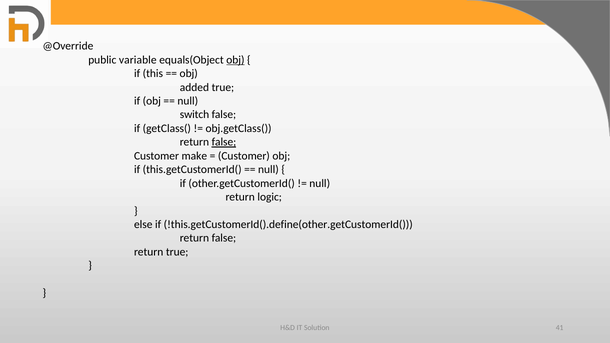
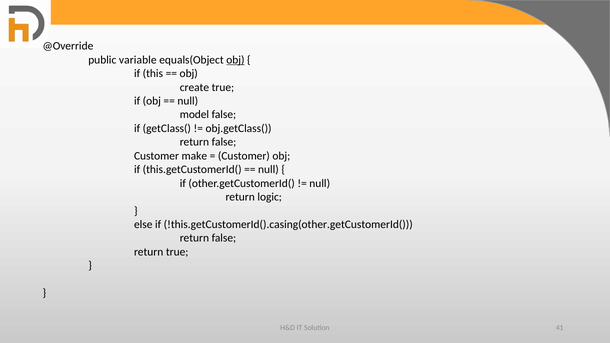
added: added -> create (194, 87)
switch: switch -> model (194, 115)
false underline: present -> none (224, 142)
!this.getCustomerId().define(other.getCustomerId(: !this.getCustomerId().define(other.getCustomerId( -> !this.getCustomerId().casing(other.getCustomerId( (288, 225)
